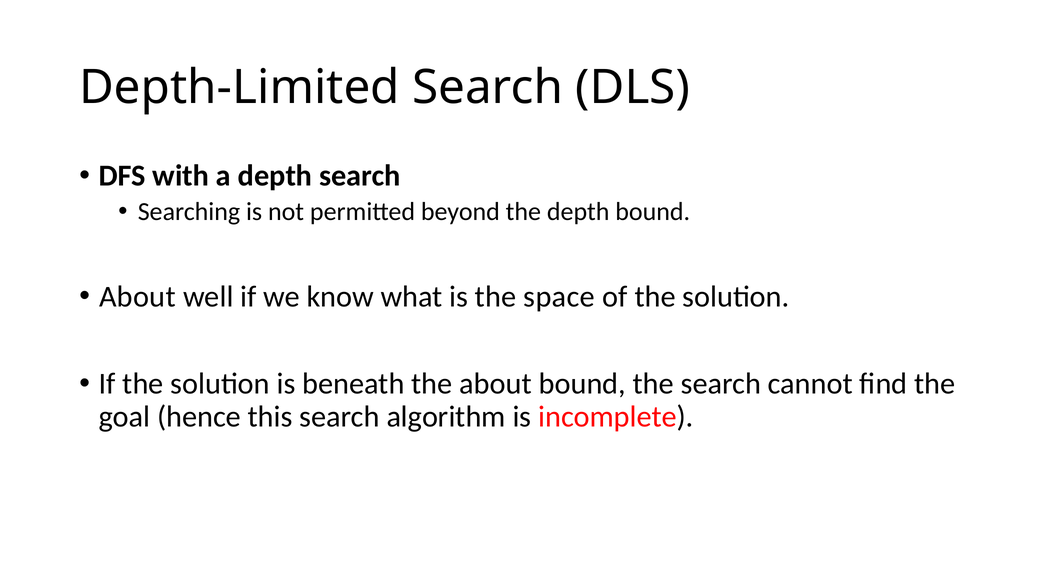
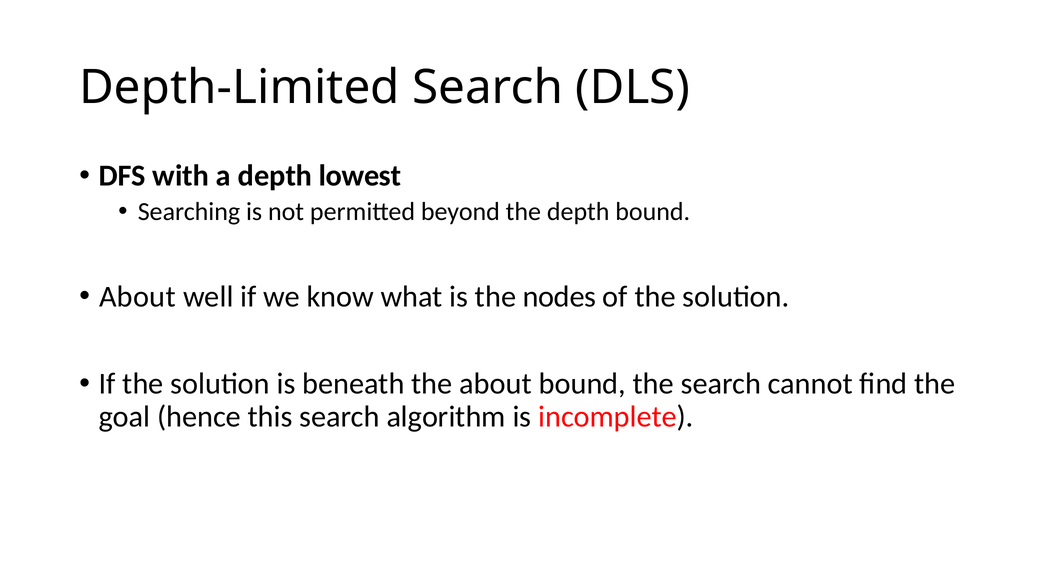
depth search: search -> lowest (360, 176)
space: space -> nodes (559, 297)
